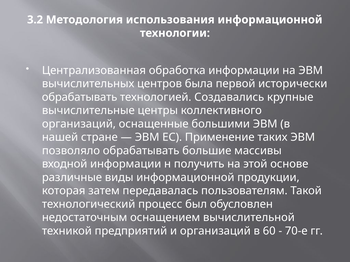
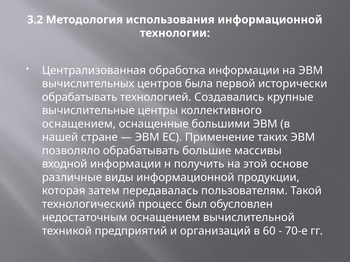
организаций: организаций -> оснащением (79, 124)
